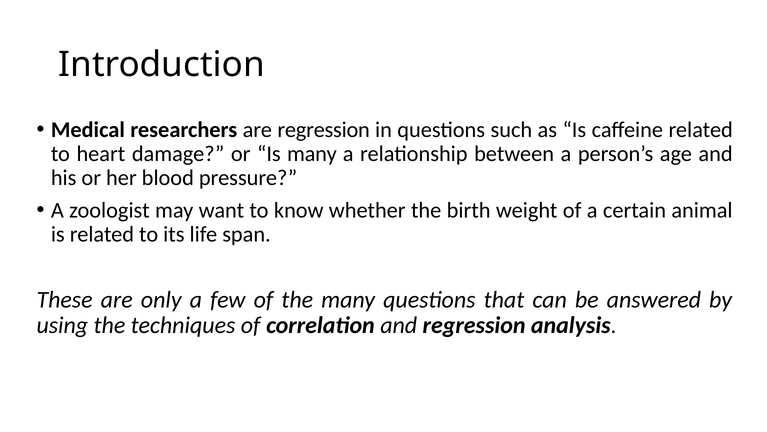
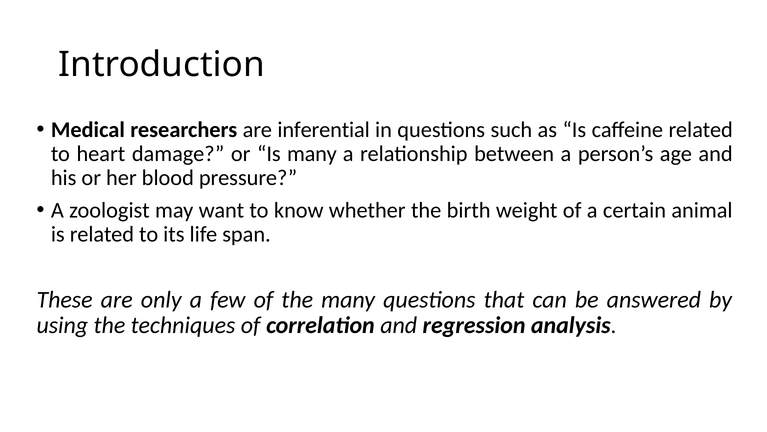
are regression: regression -> inferential (324, 130)
